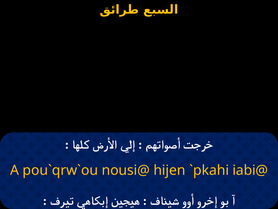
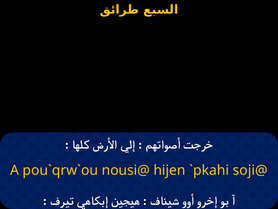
iabi@: iabi@ -> soji@ (250, 170)
